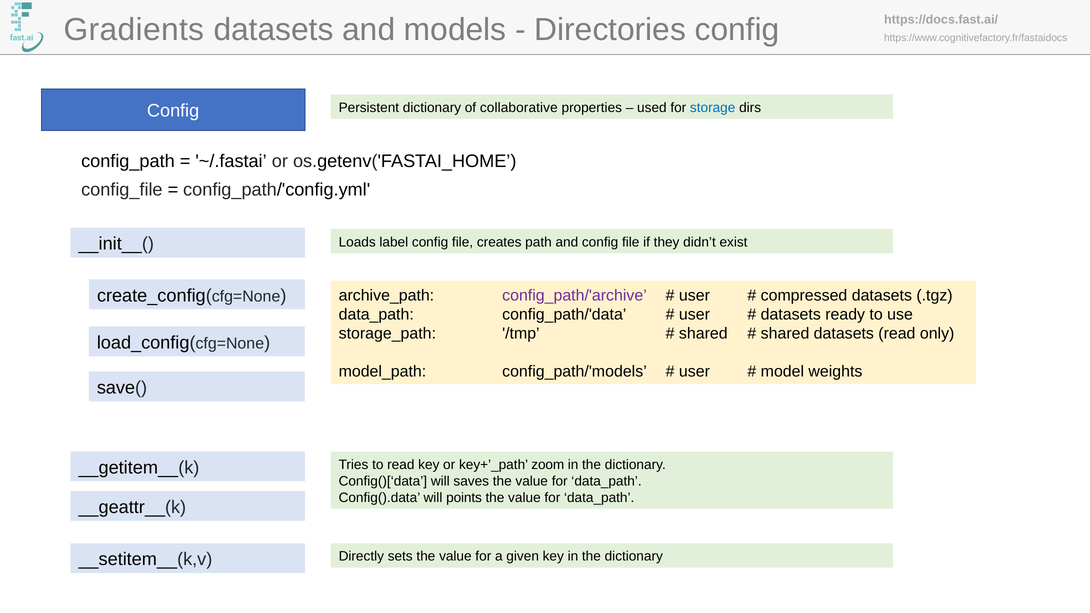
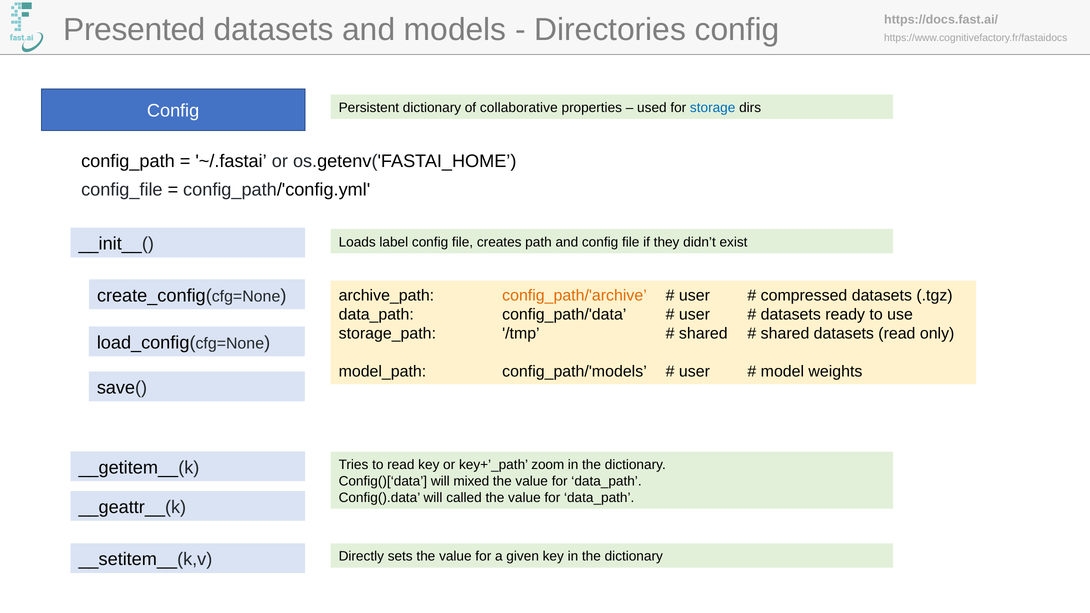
Gradients: Gradients -> Presented (134, 30)
config_path/'archive colour: purple -> orange (575, 295)
saves: saves -> mixed (471, 481)
points: points -> called (464, 498)
